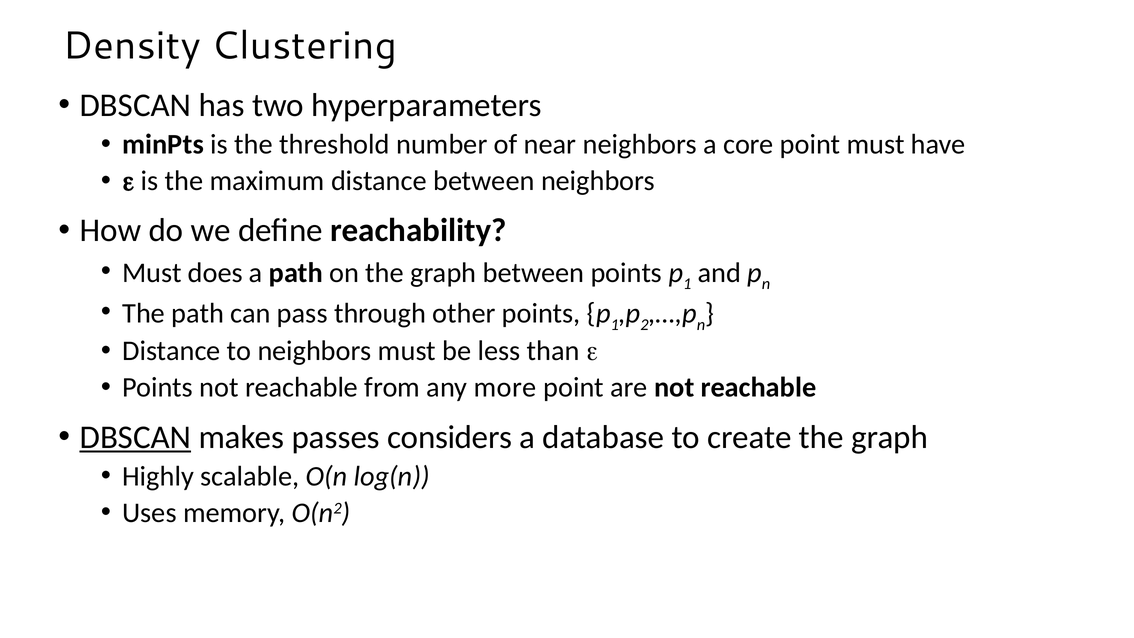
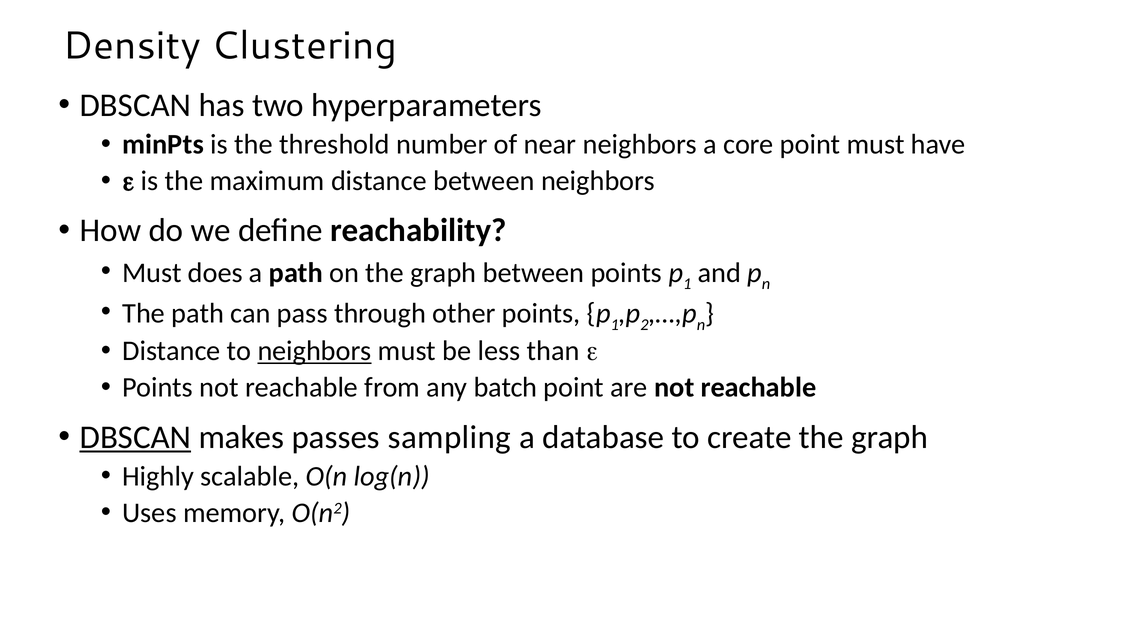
neighbors underline: none -> present (315, 351)
more: more -> batch (505, 387)
considers: considers -> sampling (449, 437)
